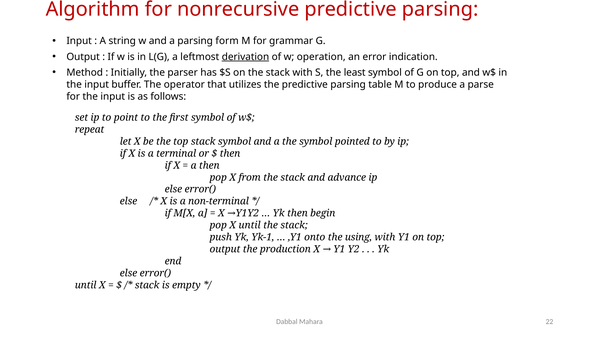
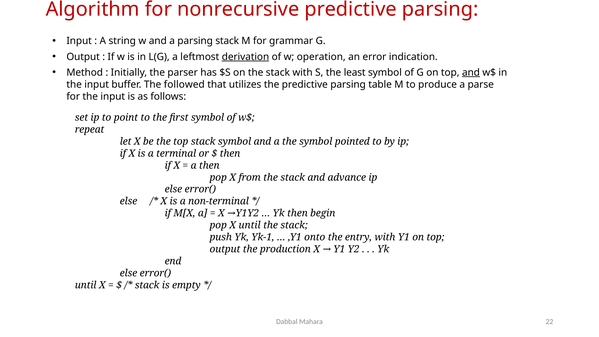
parsing form: form -> stack (227, 41)
and underline: none -> present (471, 72)
operator: operator -> followed (184, 84)
using: using -> entry (358, 237)
